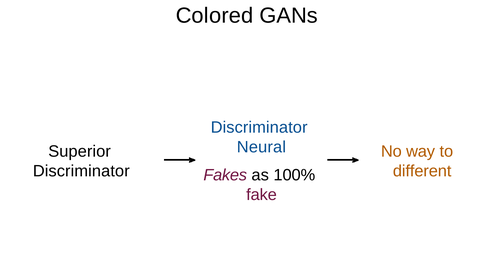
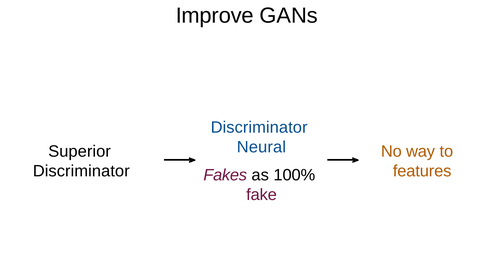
Colored: Colored -> Improve (215, 15)
different: different -> features (422, 171)
